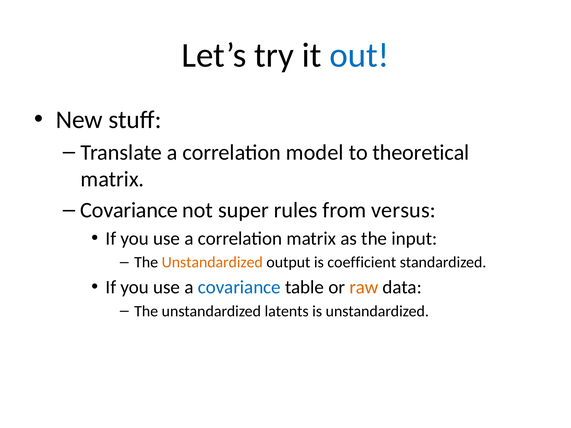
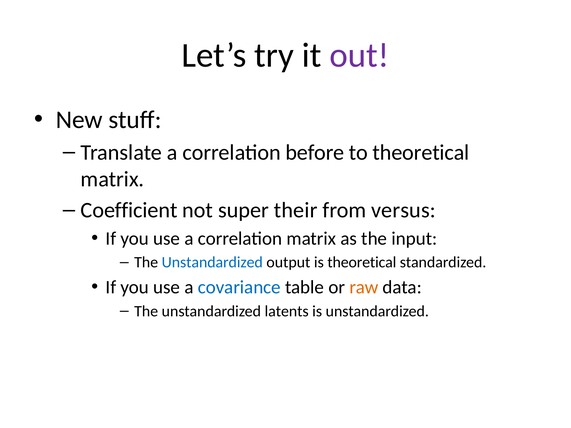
out colour: blue -> purple (359, 55)
model: model -> before (315, 153)
Covariance: Covariance -> Coefficient (129, 210)
rules: rules -> their (296, 210)
Unstandardized colour: orange -> blue (212, 263)
is coefficient: coefficient -> theoretical (362, 263)
